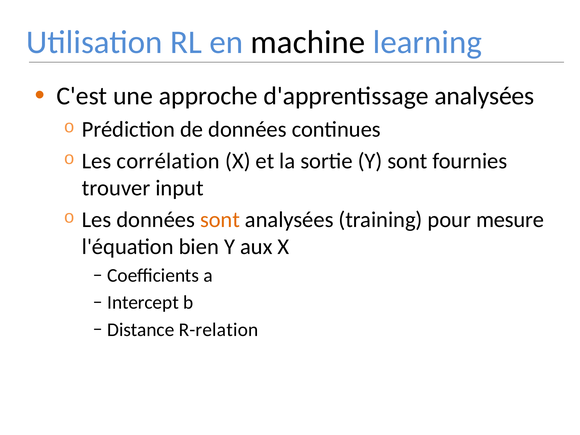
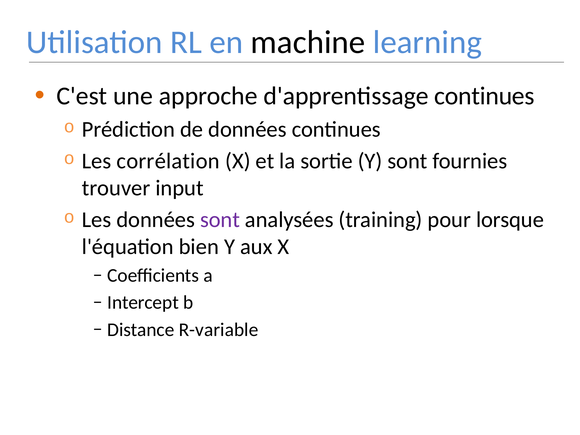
d'apprentissage analysées: analysées -> continues (484, 96)
sont colour: orange -> purple (220, 220)
mesure: mesure -> lorsque (510, 220)
R-relation: R-relation -> R-variable (219, 330)
